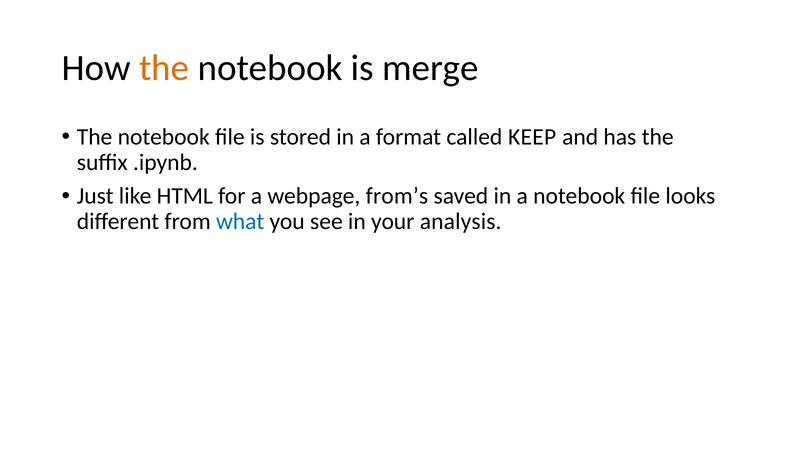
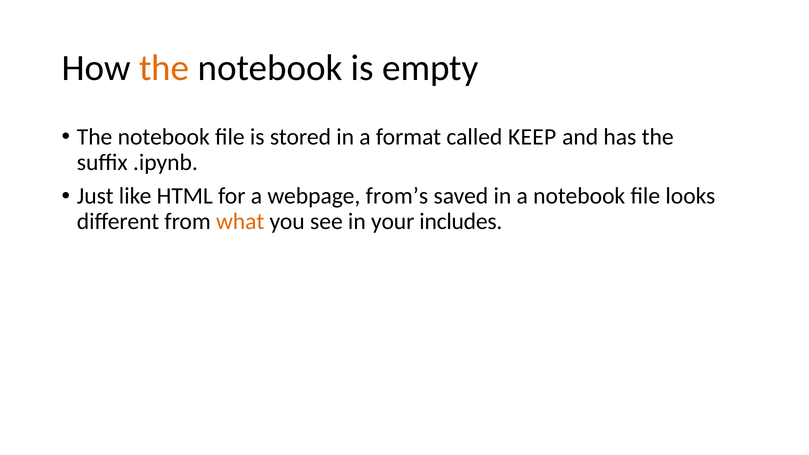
merge: merge -> empty (430, 68)
what colour: blue -> orange (240, 222)
analysis: analysis -> includes (461, 222)
